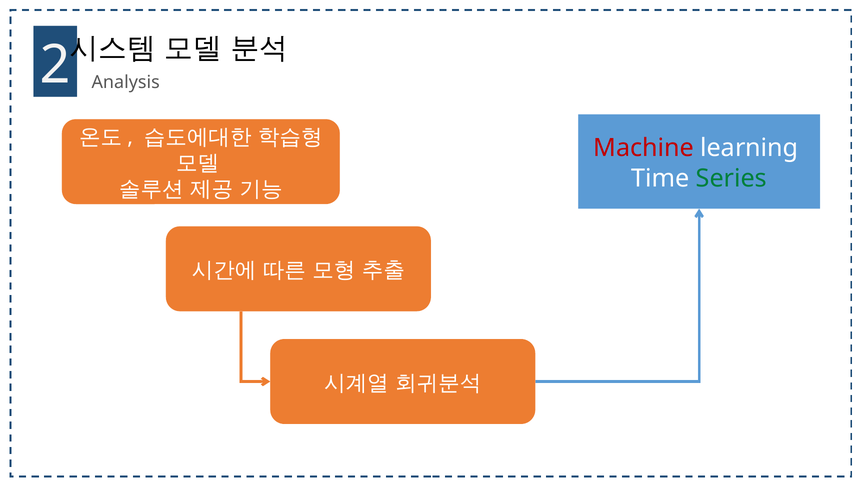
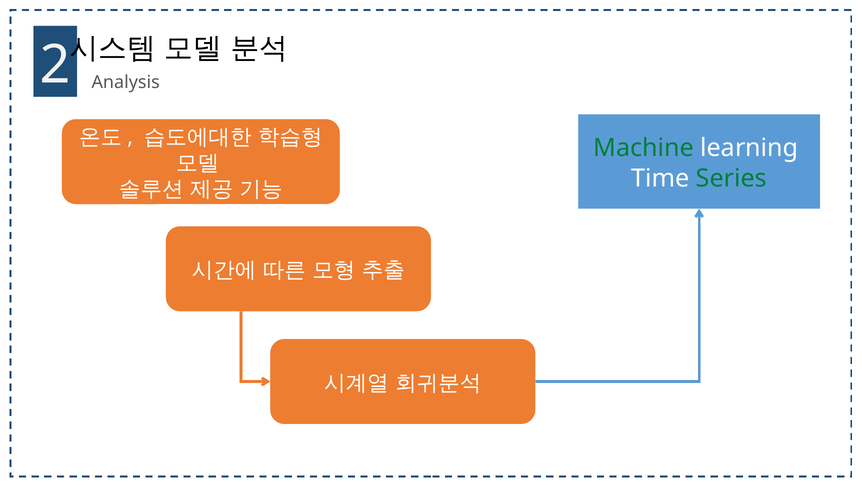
Machine colour: red -> green (644, 148)
